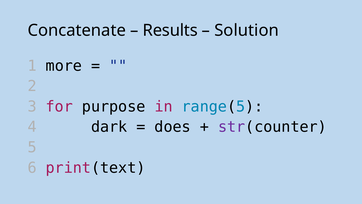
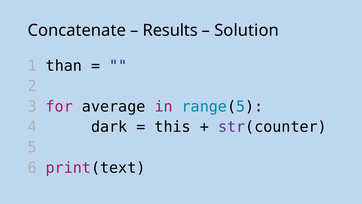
more: more -> than (64, 66)
purpose: purpose -> average (114, 106)
does: does -> this (173, 127)
